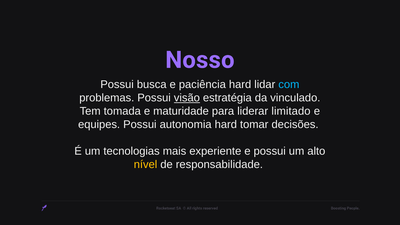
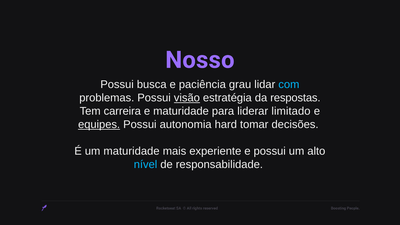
paciência hard: hard -> grau (240, 84)
vinculado: vinculado -> respostas (295, 98)
tomada: tomada -> carreira (122, 111)
equipes underline: none -> present (99, 124)
um tecnologias: tecnologias -> maturidade (132, 151)
nível colour: yellow -> light blue (146, 164)
